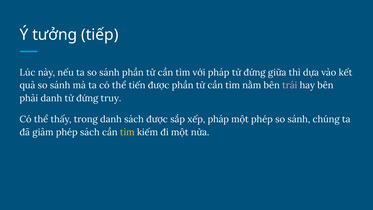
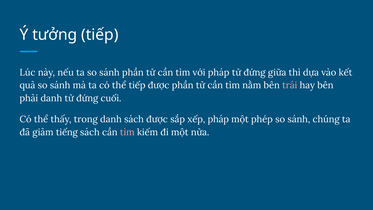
thể tiến: tiến -> tiếp (137, 85)
truy: truy -> cuối (111, 98)
giảm phép: phép -> tiếng (67, 132)
tìm colour: yellow -> pink (127, 132)
